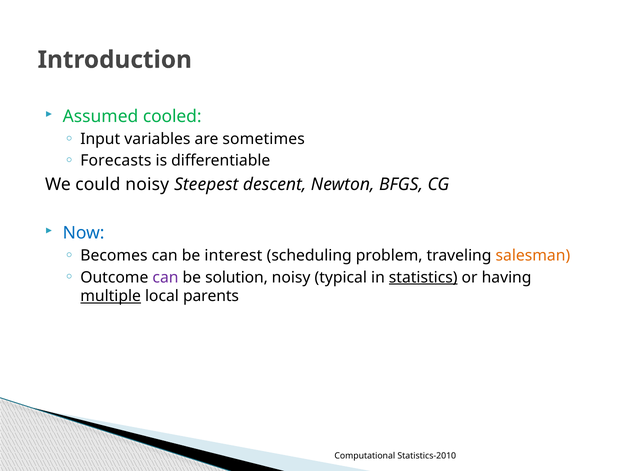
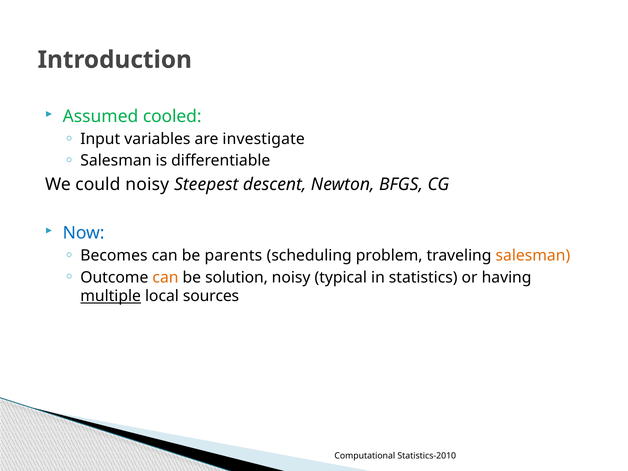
sometimes: sometimes -> investigate (264, 139)
Forecasts: Forecasts -> Salesman (116, 161)
interest: interest -> parents (233, 256)
can colour: purple -> orange (165, 277)
statistics underline: present -> none (423, 277)
parents: parents -> sources (211, 296)
